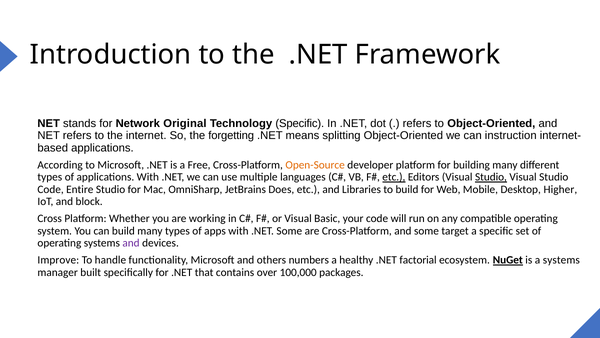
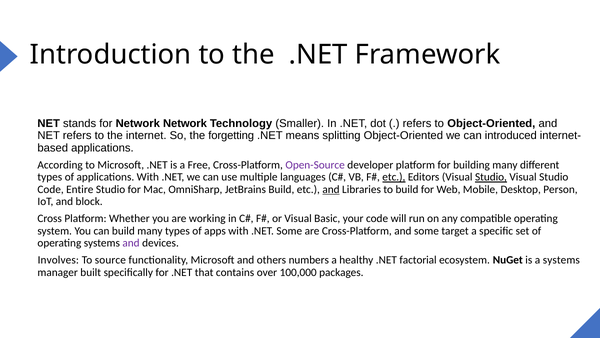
Network Original: Original -> Network (185, 123)
Technology Specific: Specific -> Smaller (300, 123)
instruction: instruction -> introduced (511, 135)
Open-Source colour: orange -> purple (315, 165)
JetBrains Does: Does -> Build (281, 189)
and underline: none -> present (331, 189)
Higher: Higher -> Person (560, 189)
Improve: Improve -> Involves (58, 260)
handle: handle -> source (110, 260)
NuGet underline: present -> none (508, 260)
